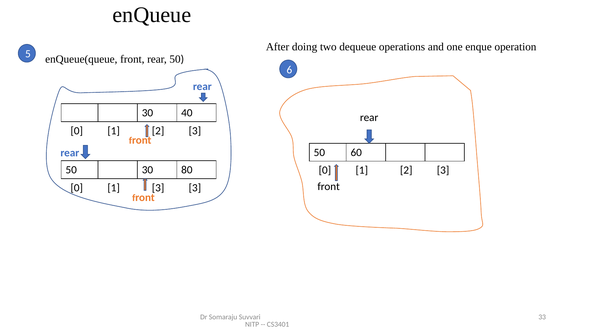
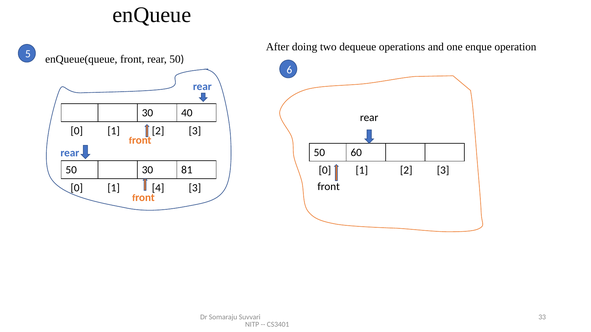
80: 80 -> 81 (187, 170)
1 3: 3 -> 4 (158, 188)
